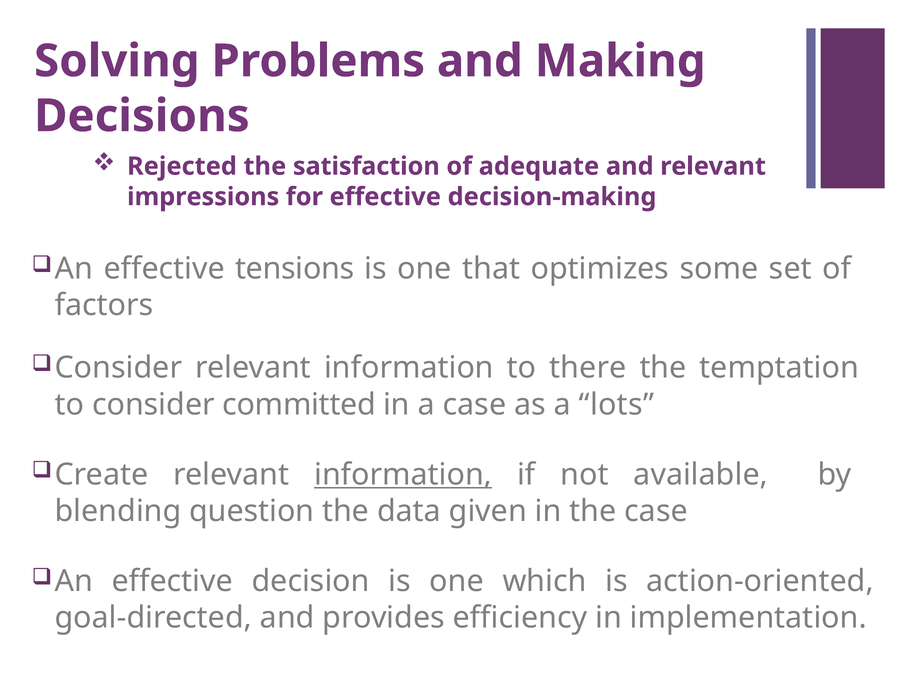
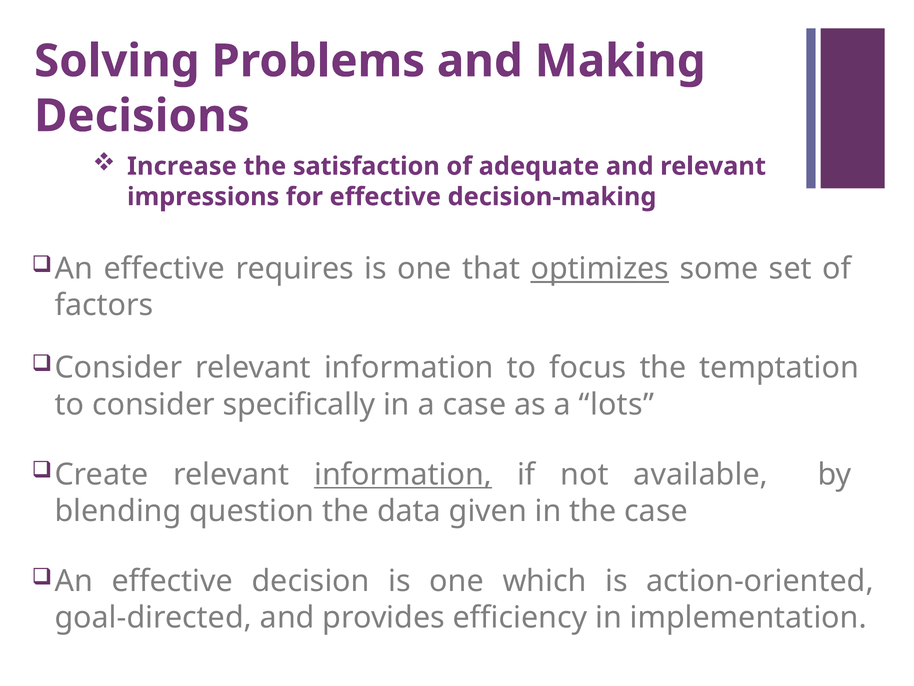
Rejected: Rejected -> Increase (182, 166)
tensions: tensions -> requires (295, 269)
optimizes underline: none -> present (600, 269)
there: there -> focus (588, 368)
committed: committed -> specifically (299, 404)
